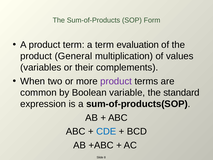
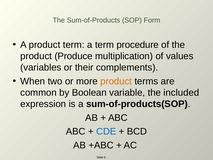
evaluation: evaluation -> procedure (138, 45)
General: General -> Produce (73, 56)
product colour: purple -> orange (116, 81)
standard: standard -> included (181, 92)
